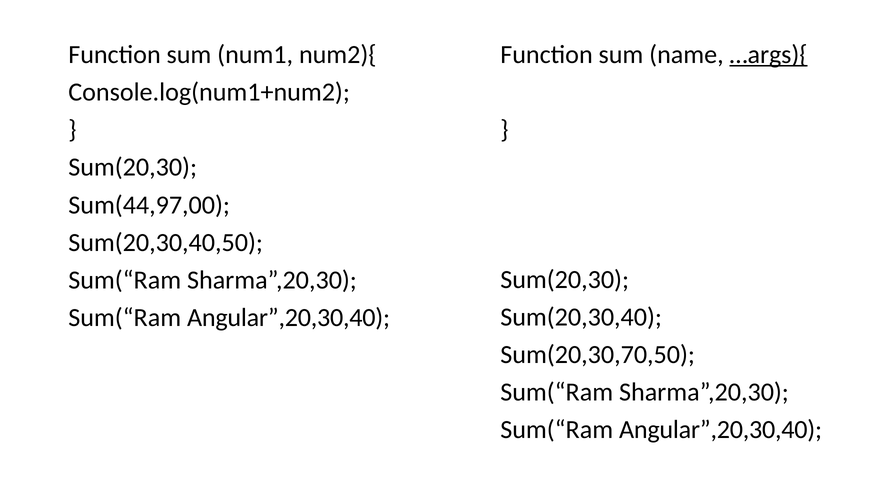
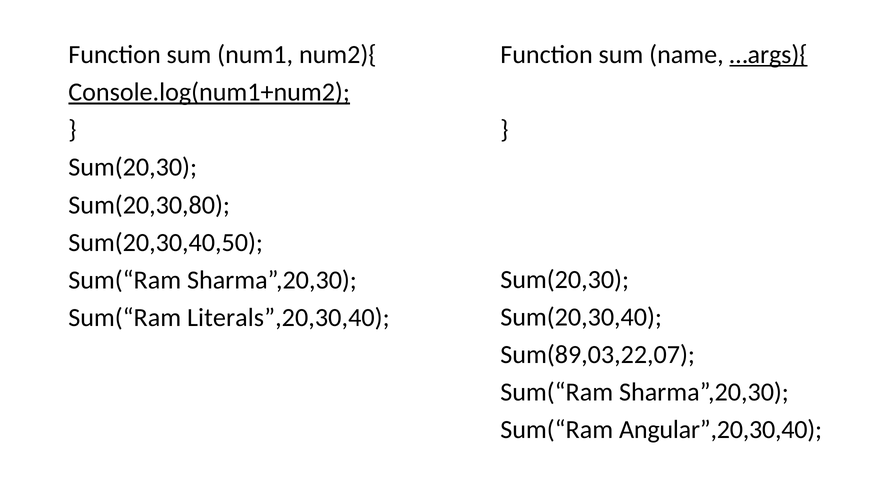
Console.log(num1+num2 underline: none -> present (209, 92)
Sum(44,97,00: Sum(44,97,00 -> Sum(20,30,80 (149, 205)
Angular”,20,30,40: Angular”,20,30,40 -> Literals”,20,30,40 (288, 318)
Sum(20,30,70,50: Sum(20,30,70,50 -> Sum(89,03,22,07 (598, 355)
